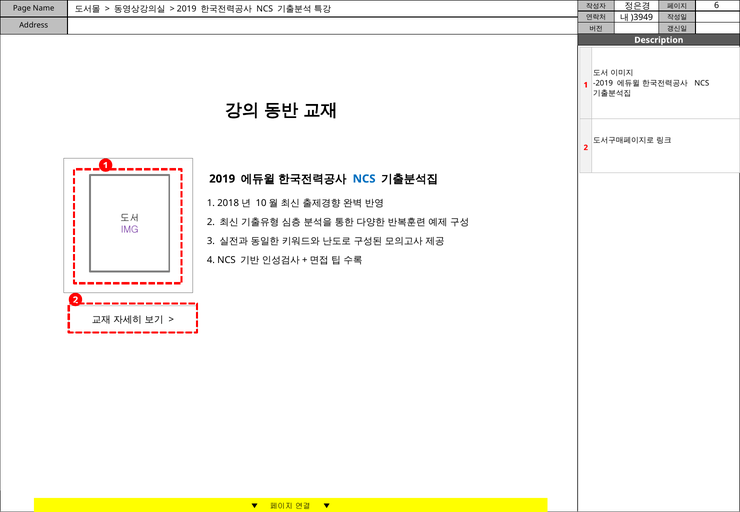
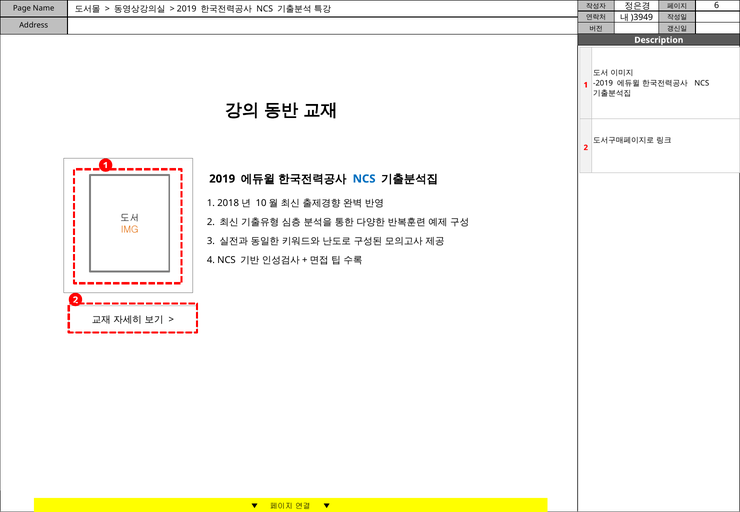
IMG colour: purple -> orange (130, 230)
